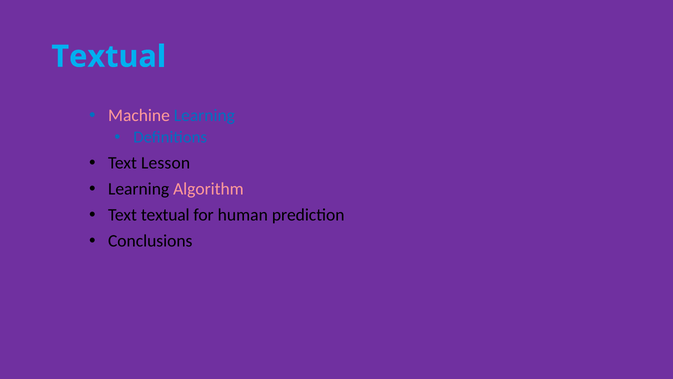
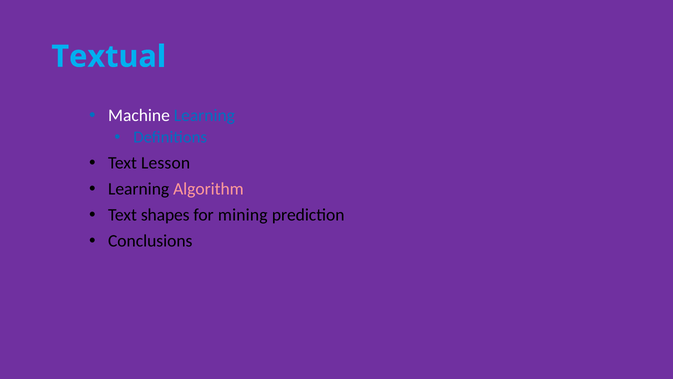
Machine colour: pink -> white (139, 115)
Text textual: textual -> shapes (165, 215)
human: human -> mining (243, 215)
